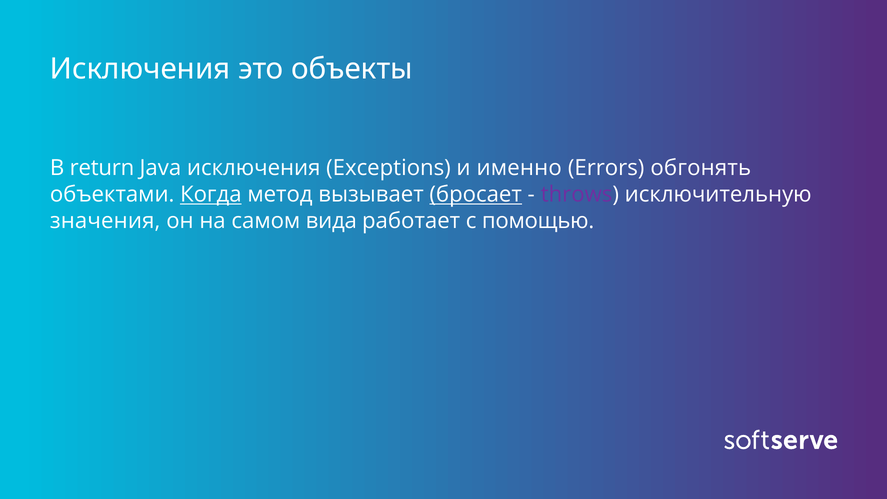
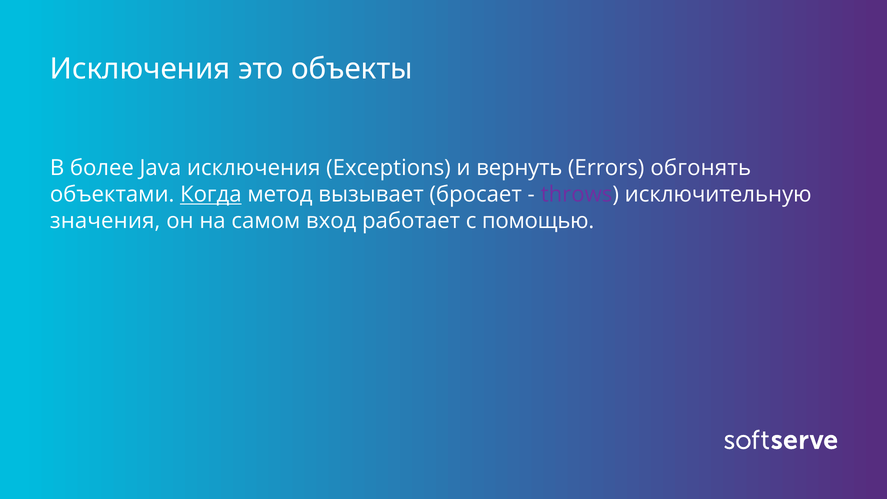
return: return -> более (102, 168)
именно: именно -> вернуть (519, 168)
бросает underline: present -> none (476, 194)
вида: вида -> вход (331, 221)
